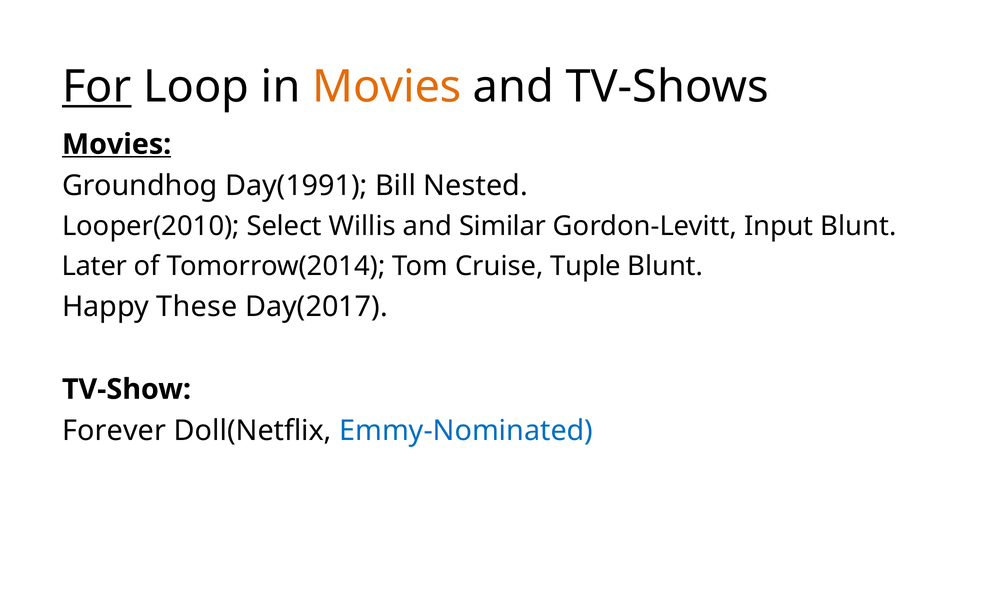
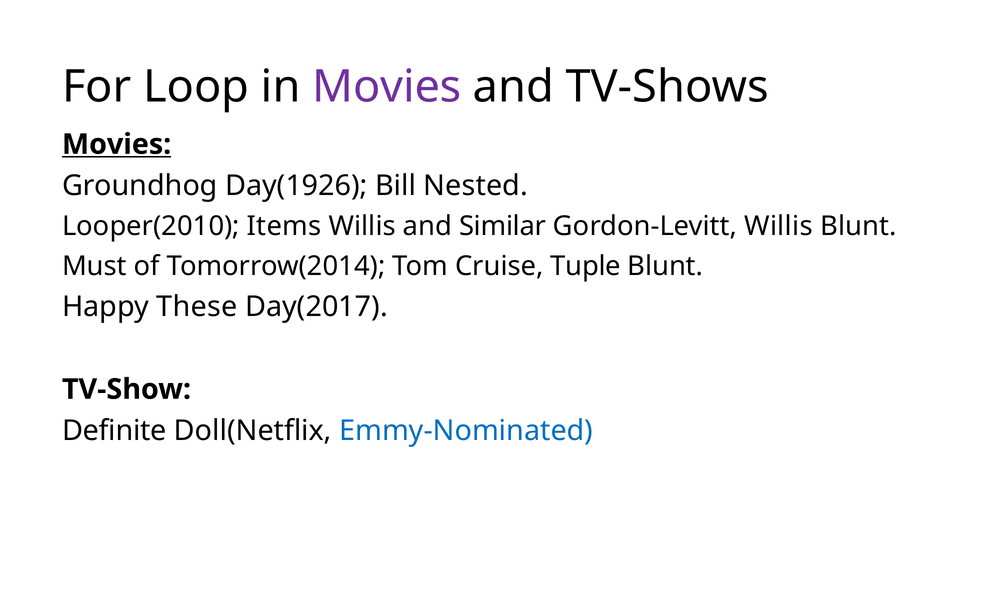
For underline: present -> none (97, 87)
Movies colour: orange -> purple (387, 87)
Day(1991: Day(1991 -> Day(1926 (296, 186)
Select: Select -> Items (284, 226)
Gordon-Levitt Input: Input -> Willis (779, 226)
Later: Later -> Must (94, 266)
Forever: Forever -> Definite (114, 431)
